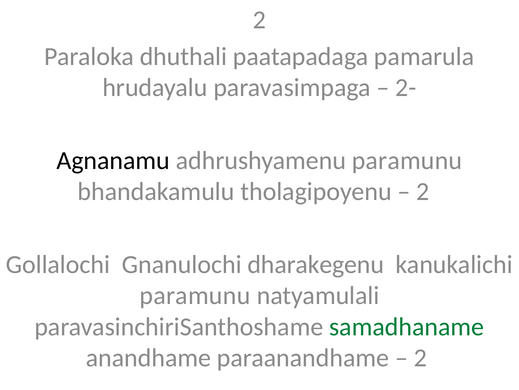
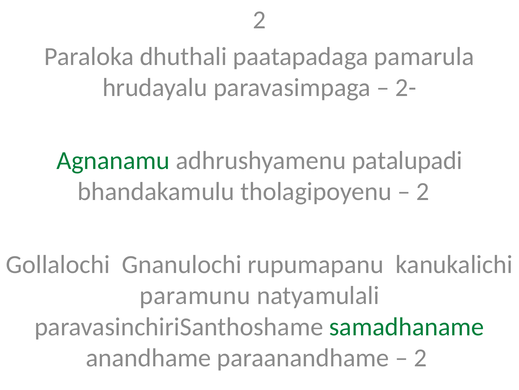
Agnanamu colour: black -> green (113, 160)
adhrushyamenu paramunu: paramunu -> patalupadi (407, 160)
dharakegenu: dharakegenu -> rupumapanu (316, 264)
